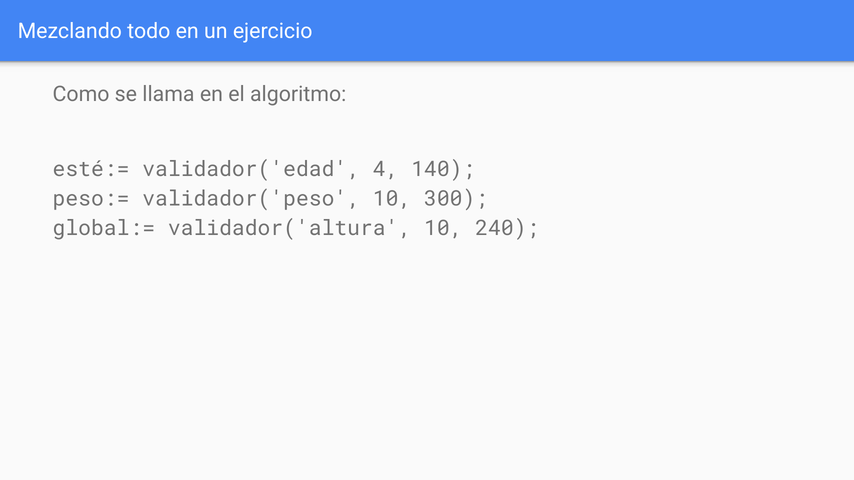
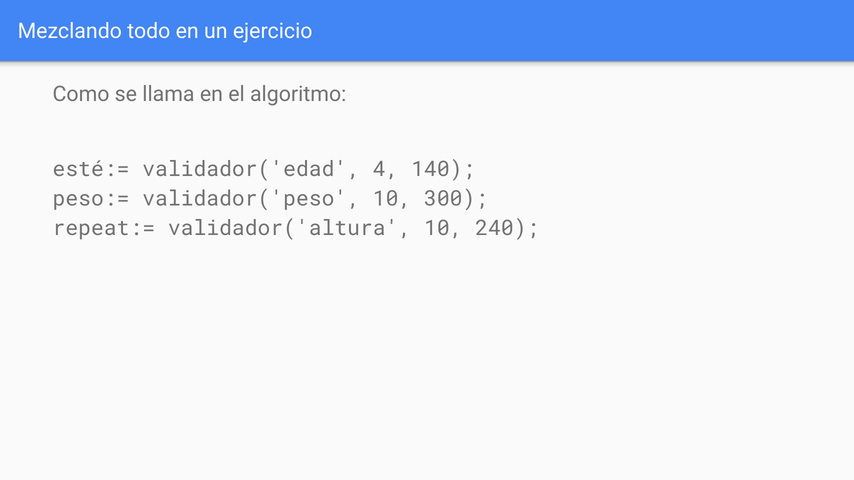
global:=: global:= -> repeat:= (104, 228)
